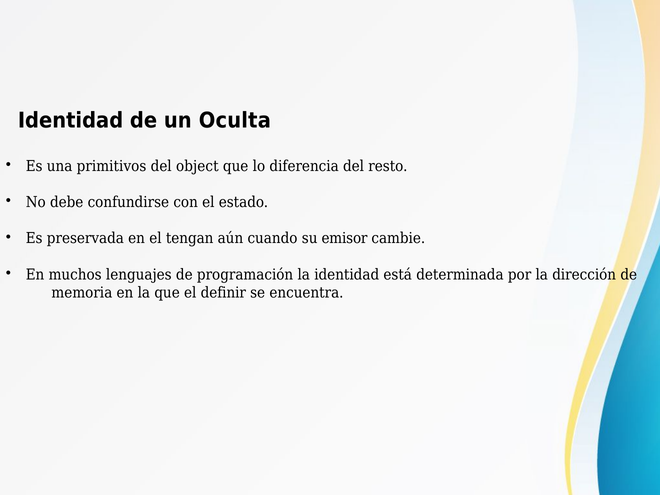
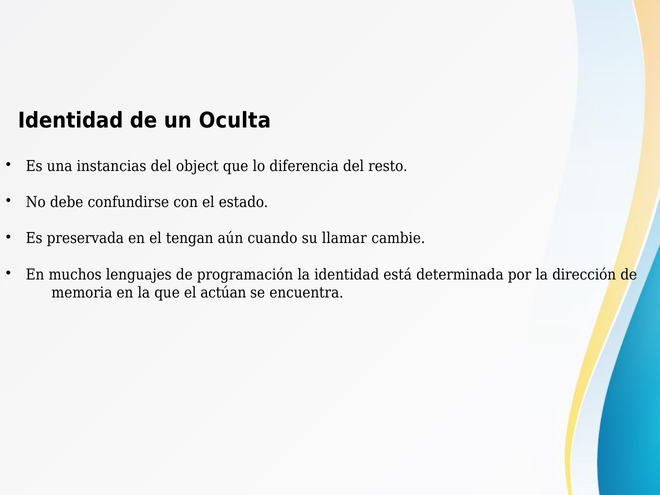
primitivos: primitivos -> instancias (112, 166)
emisor: emisor -> llamar (344, 239)
definir: definir -> actúan (223, 293)
